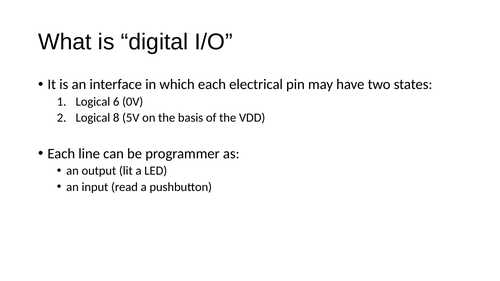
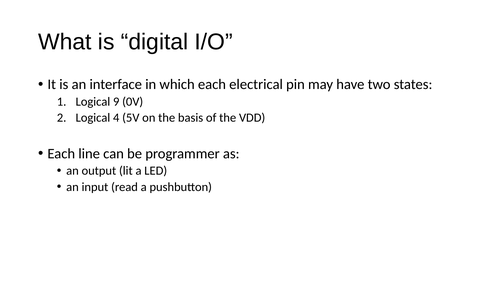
6: 6 -> 9 (116, 102)
8: 8 -> 4 (116, 118)
